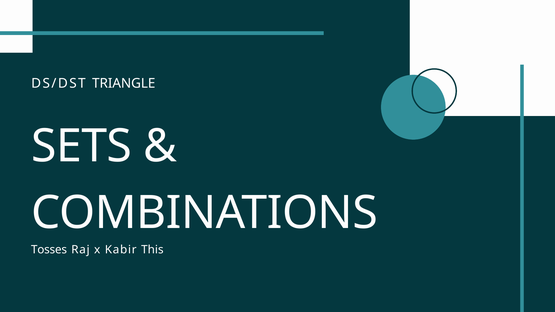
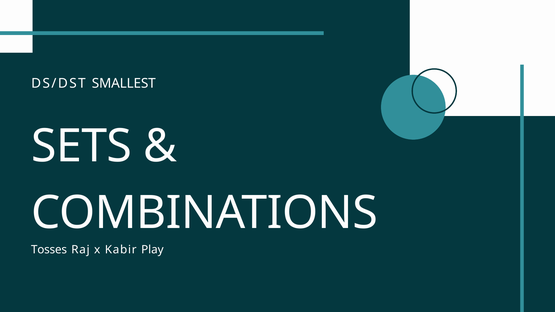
TRIANGLE: TRIANGLE -> SMALLEST (124, 83)
This: This -> Play (152, 250)
